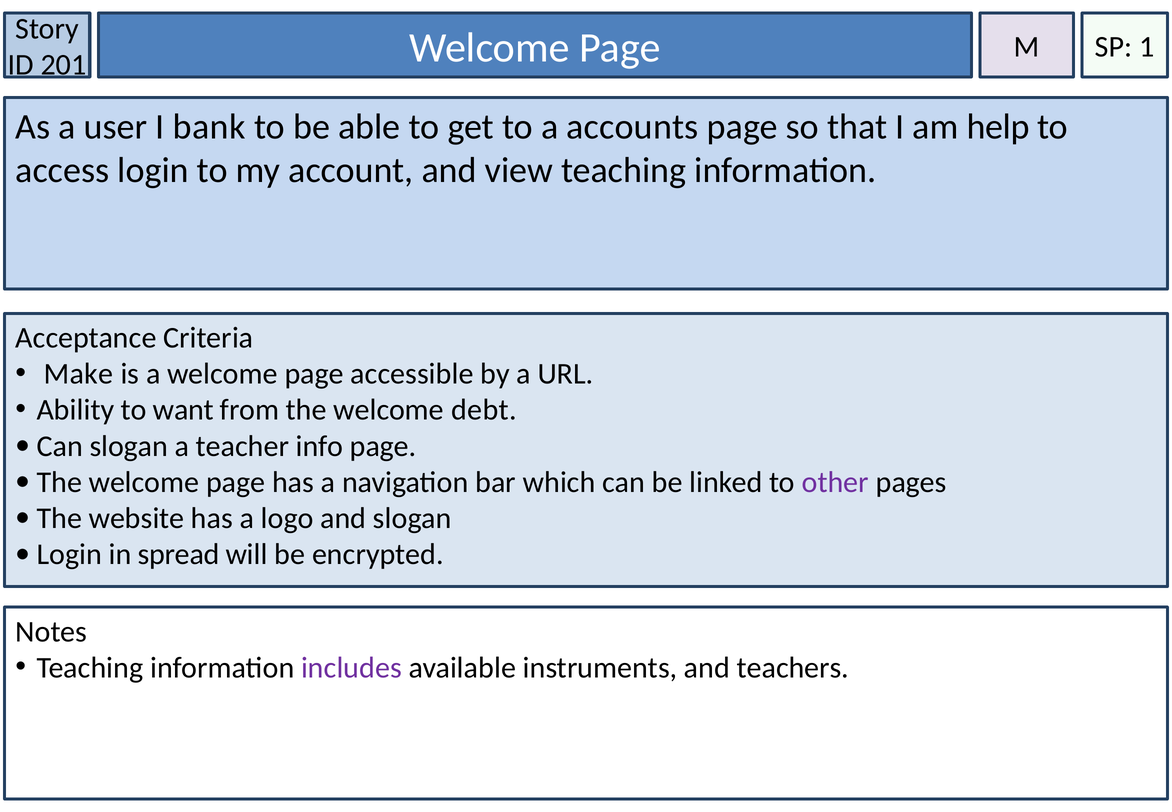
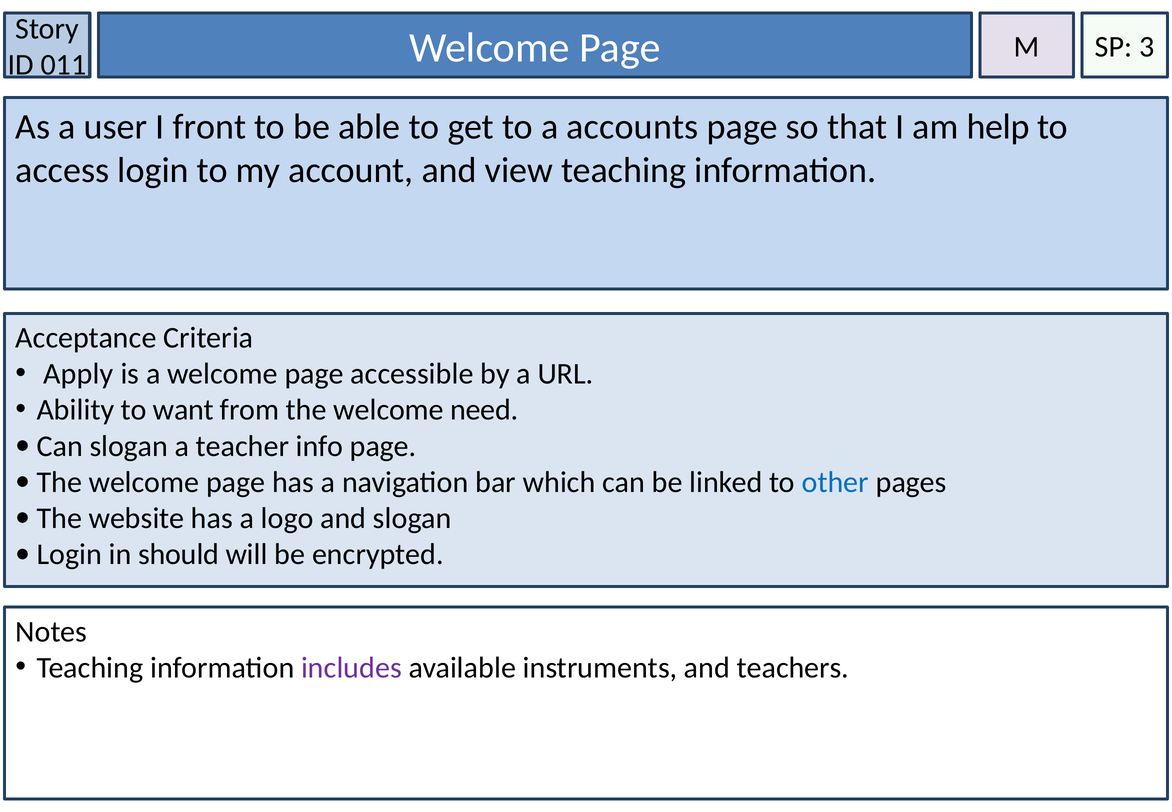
1: 1 -> 3 (1147, 47)
201: 201 -> 011 (63, 65)
bank: bank -> front (209, 127)
Make: Make -> Apply (78, 374)
debt: debt -> need (484, 410)
other colour: purple -> blue (835, 482)
spread: spread -> should (179, 554)
